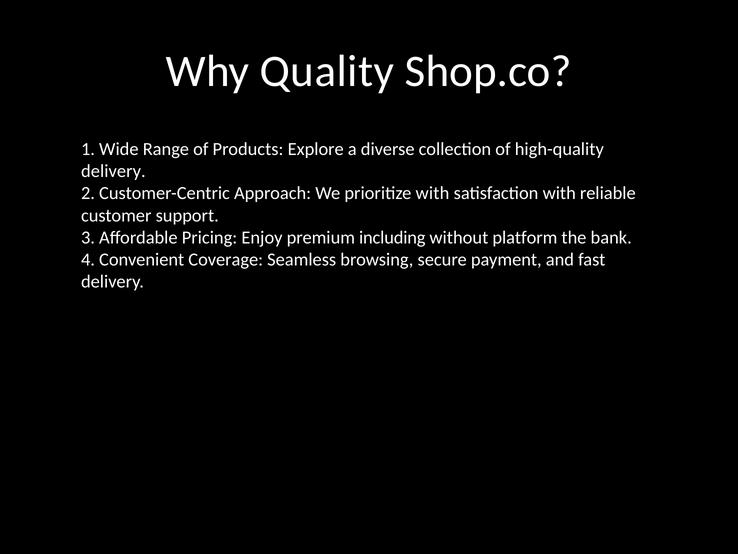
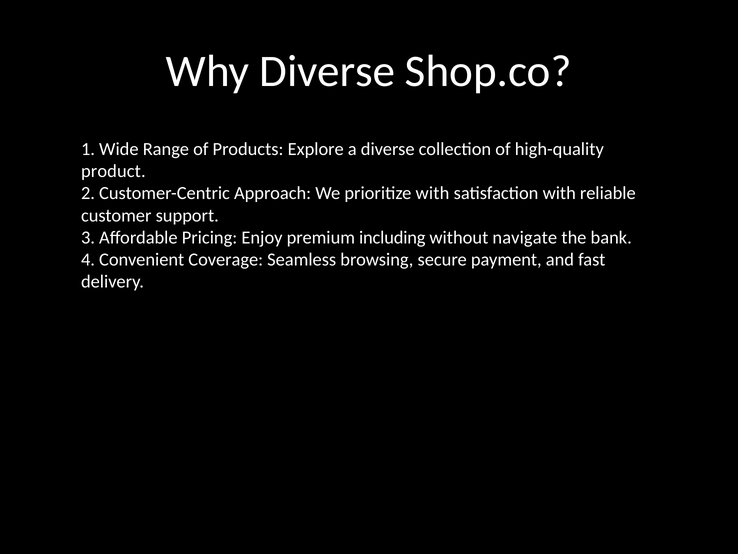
Why Quality: Quality -> Diverse (327, 71)
delivery: delivery -> product (113, 171)
platform: platform -> navigate (525, 237)
